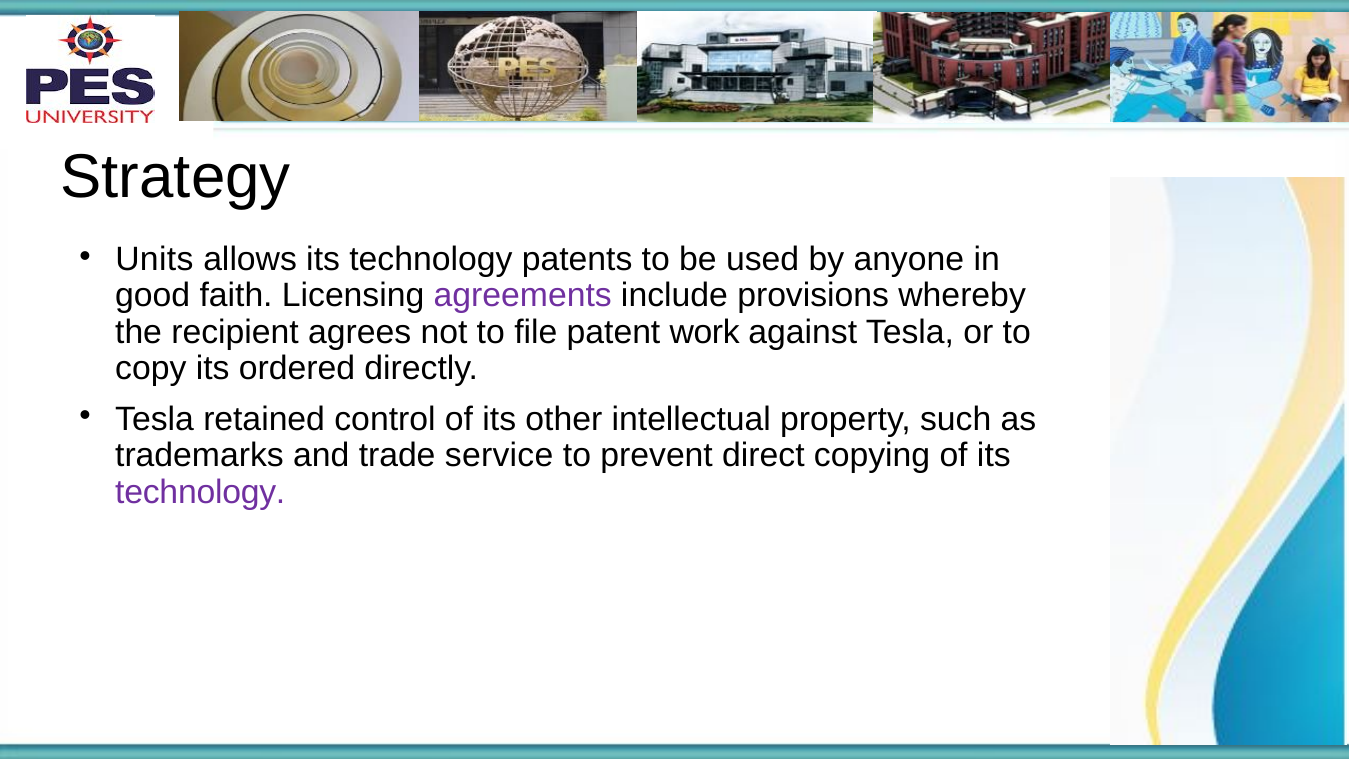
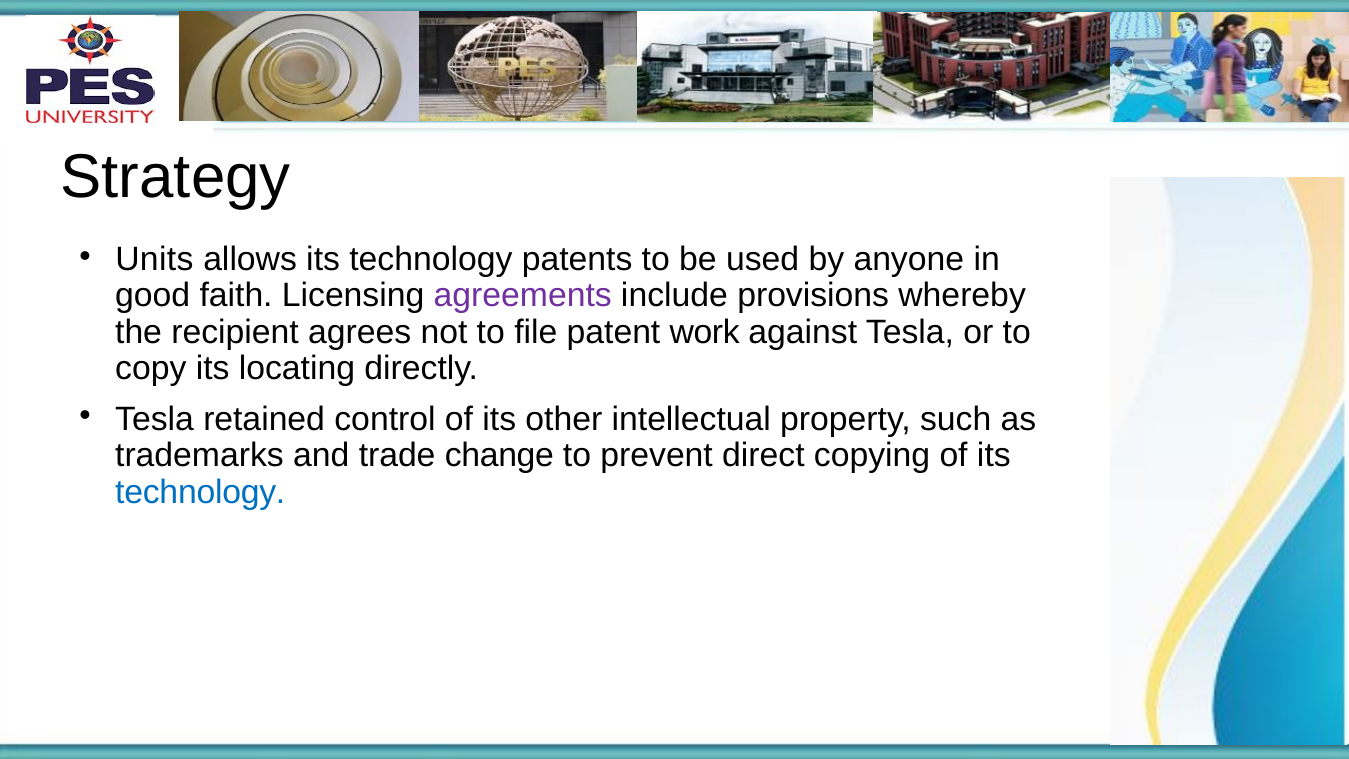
ordered: ordered -> locating (297, 369)
service: service -> change (499, 455)
technology colour: purple -> blue (200, 492)
